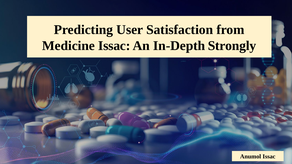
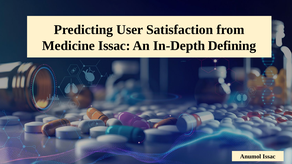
Strongly: Strongly -> Defining (232, 46)
